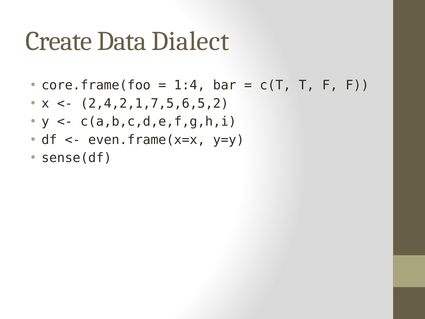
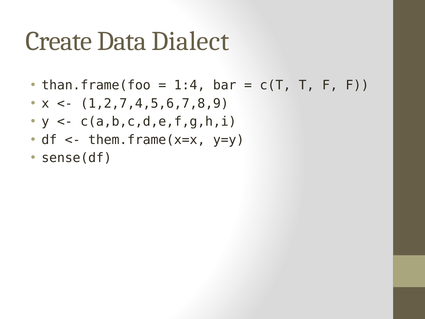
core.frame(foo: core.frame(foo -> than.frame(foo (96, 85)
2,4,2,1,7,5,6,5,2: 2,4,2,1,7,5,6,5,2 -> 1,2,7,4,5,6,7,8,9 (154, 103)
even.frame(x=x: even.frame(x=x -> them.frame(x=x (147, 140)
